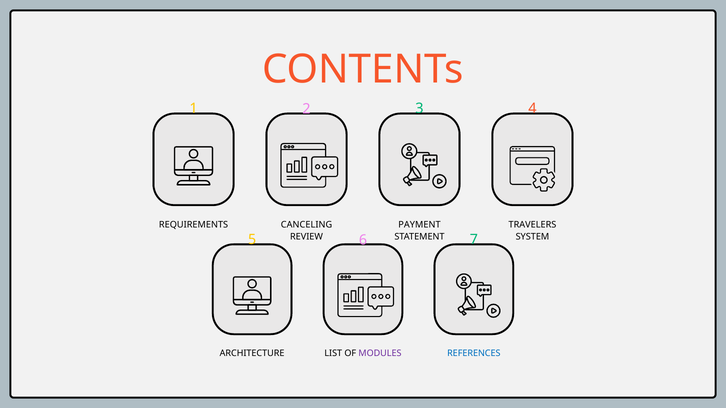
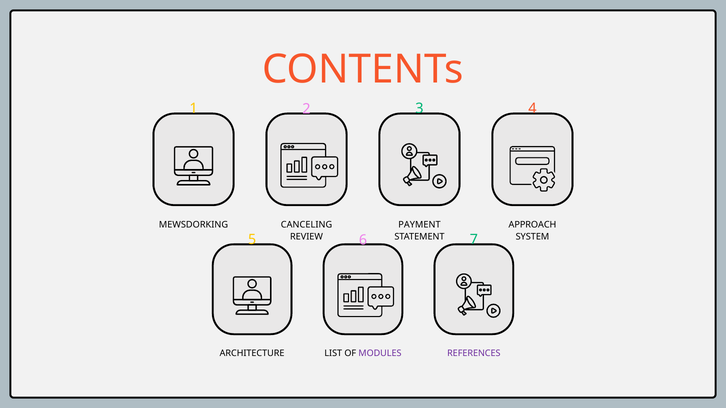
REQUIREMENTS: REQUIREMENTS -> MEWSDORKING (194, 225)
TRAVELERS: TRAVELERS -> APPROACH (532, 225)
REFERENCES colour: blue -> purple (474, 353)
